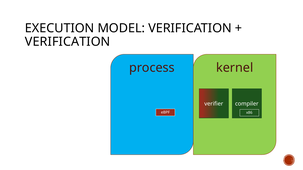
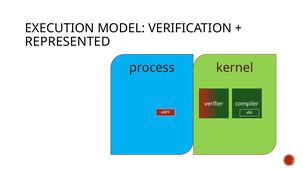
VERIFICATION: VERIFICATION -> REPRESENTED (68, 42)
